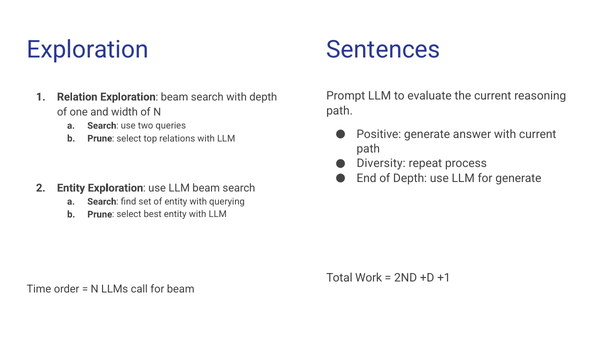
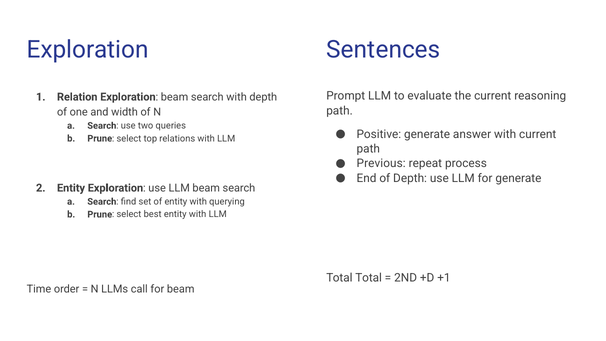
Diversity: Diversity -> Previous (381, 164)
Total Work: Work -> Total (369, 278)
